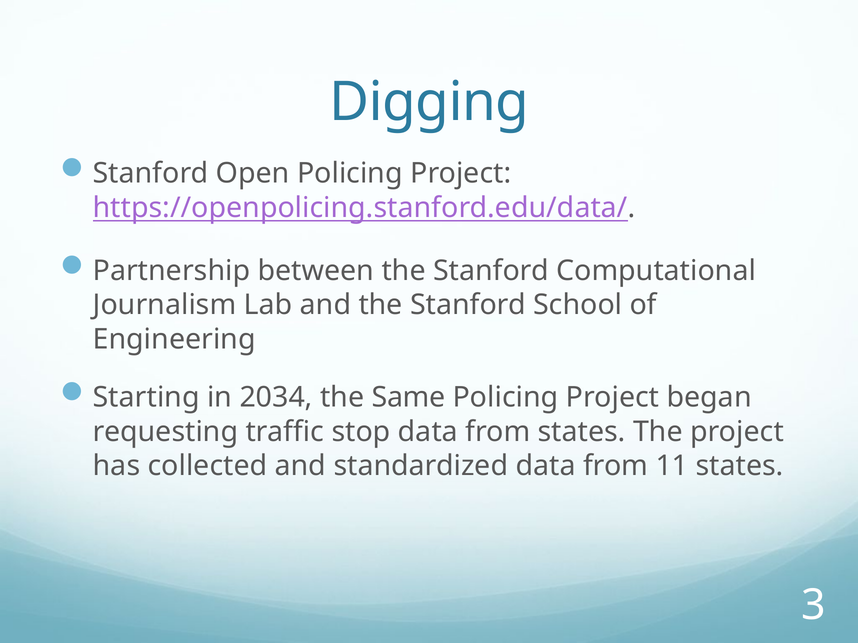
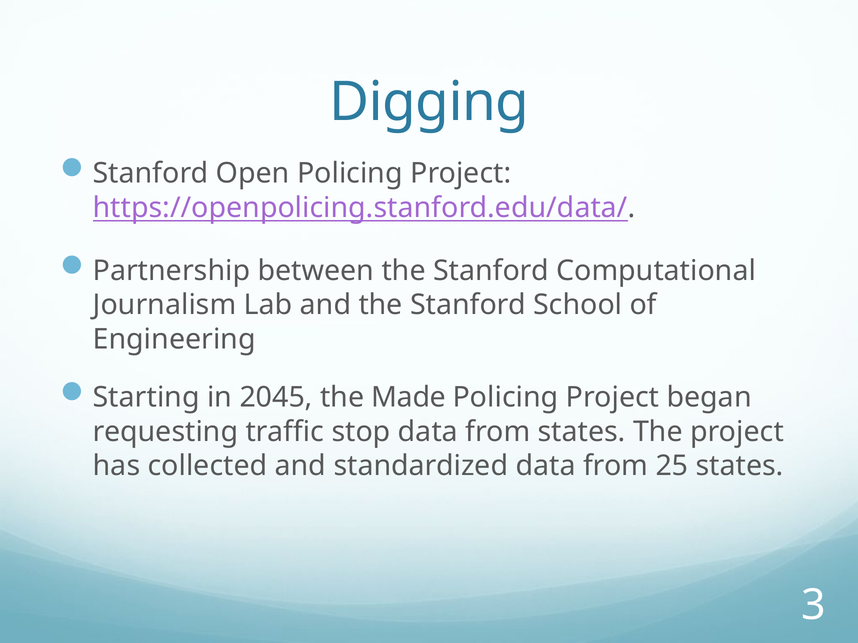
2034: 2034 -> 2045 (276, 398)
Same: Same -> Made (409, 398)
11: 11 -> 25 (672, 466)
